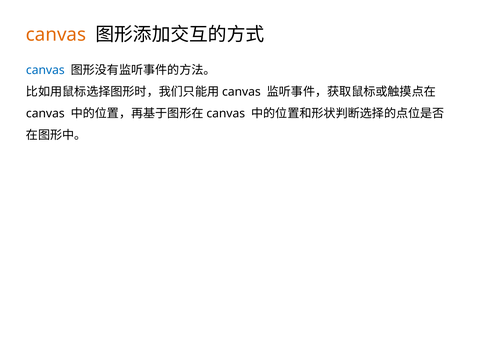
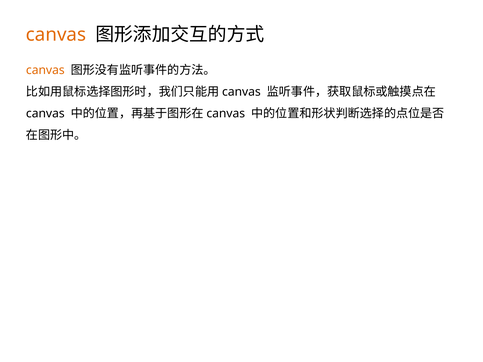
canvas colour: blue -> orange (45, 70)
